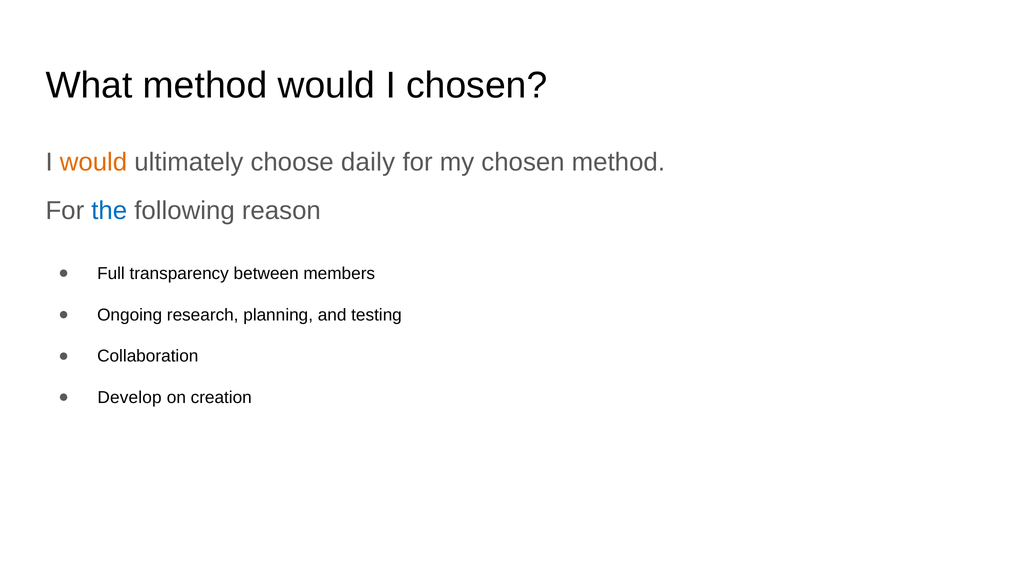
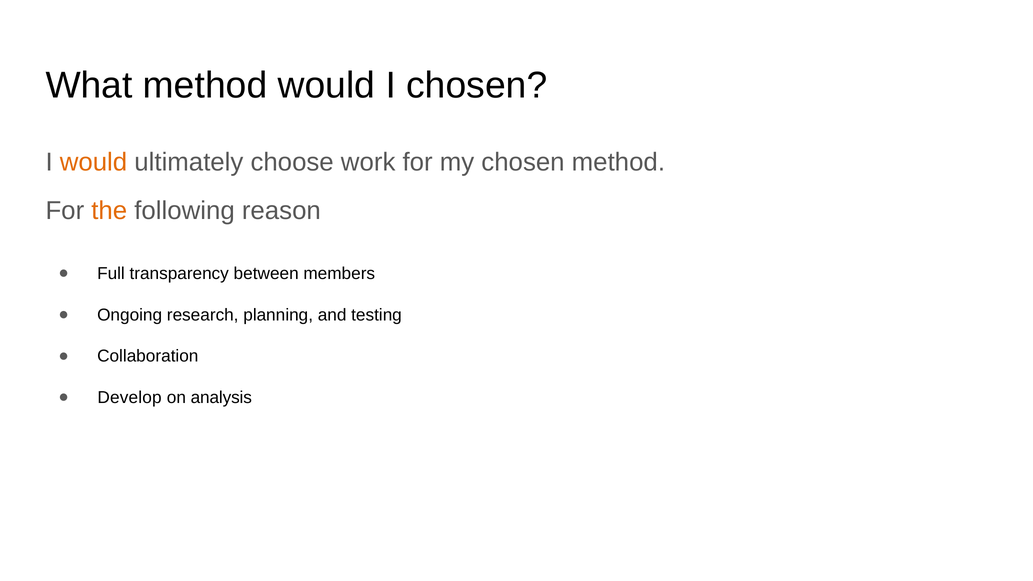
daily: daily -> work (368, 162)
the colour: blue -> orange (109, 211)
creation: creation -> analysis (221, 398)
